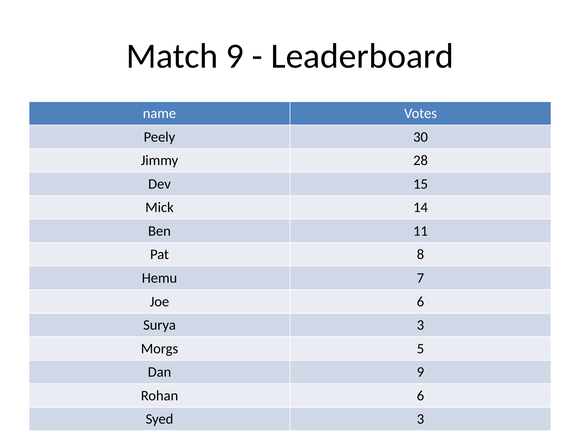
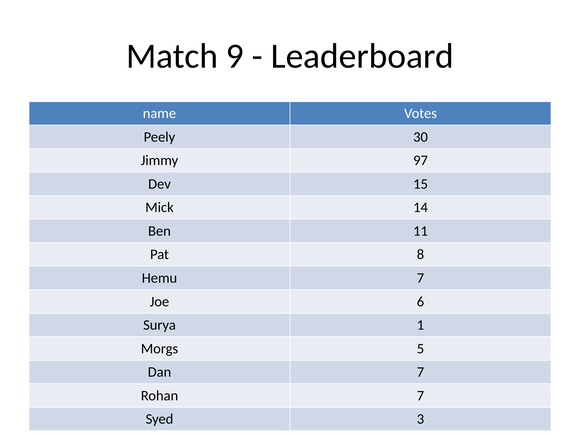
28: 28 -> 97 (421, 160)
Surya 3: 3 -> 1 (420, 325)
Dan 9: 9 -> 7 (420, 372)
Rohan 6: 6 -> 7 (420, 396)
